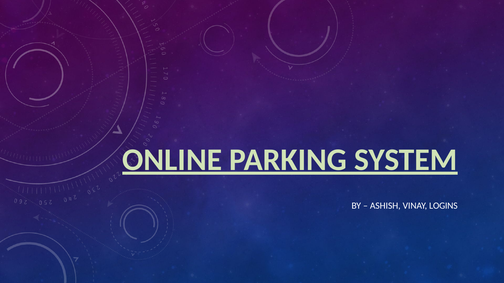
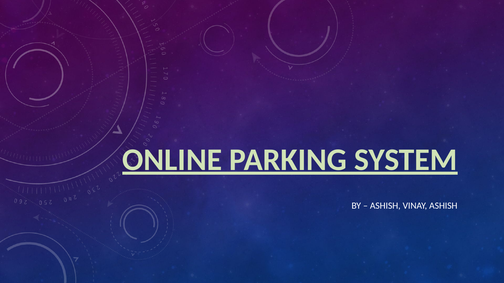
VINAY LOGINS: LOGINS -> ASHISH (443, 206)
